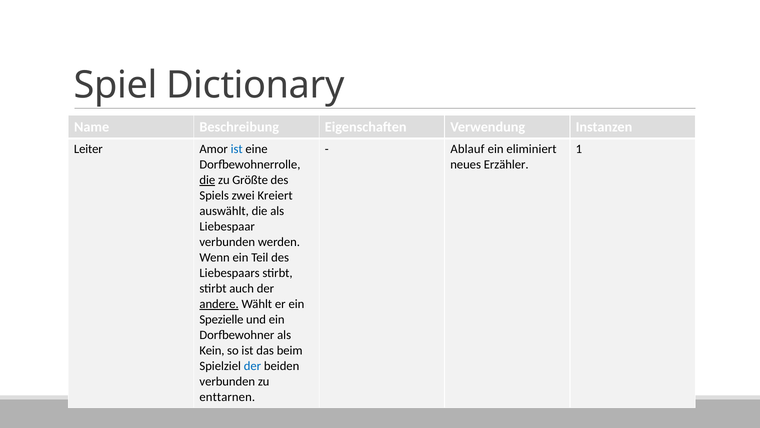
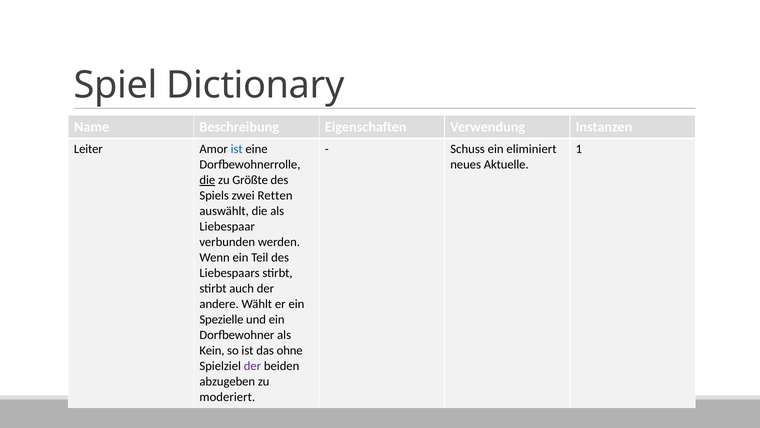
Ablauf: Ablauf -> Schuss (468, 149)
Erzähler: Erzähler -> Aktuelle (506, 164)
Kreiert: Kreiert -> Retten (275, 195)
andere underline: present -> none (219, 304)
beim: beim -> ohne (290, 350)
der colour: blue -> purple (252, 366)
verbunden: verbunden -> abzugeben (227, 381)
enttarnen: enttarnen -> moderiert (227, 397)
